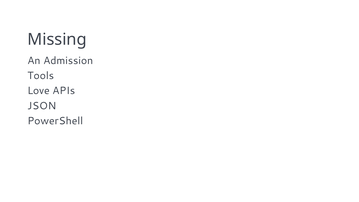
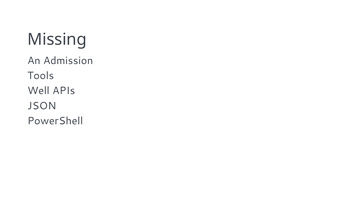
Love: Love -> Well (38, 91)
